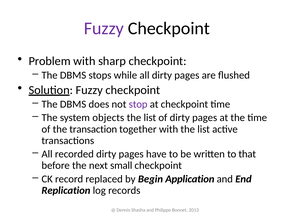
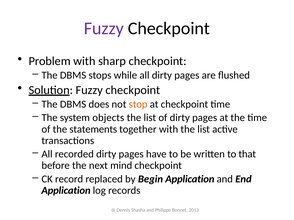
stop colour: purple -> orange (138, 104)
transaction: transaction -> statements (93, 129)
small: small -> mind (121, 166)
Replication: Replication -> Application (66, 191)
